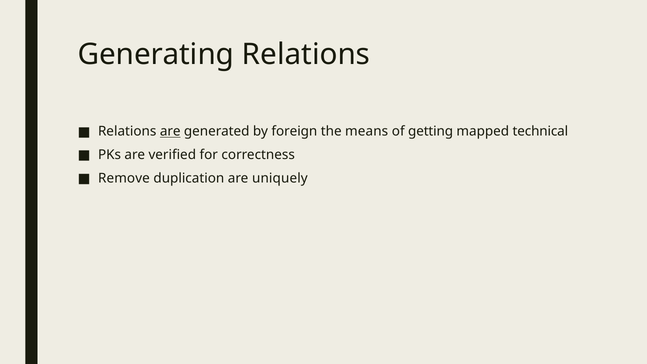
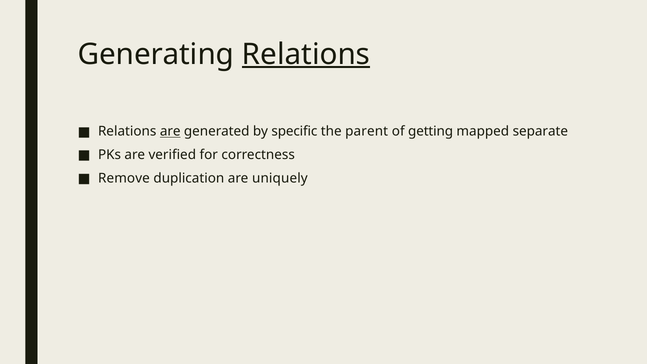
Relations underline: none -> present (306, 54)
foreign: foreign -> specific (294, 131)
means: means -> parent (367, 131)
technical: technical -> separate (540, 131)
